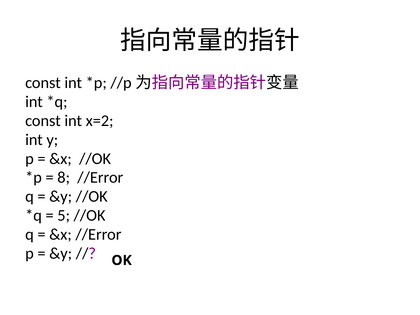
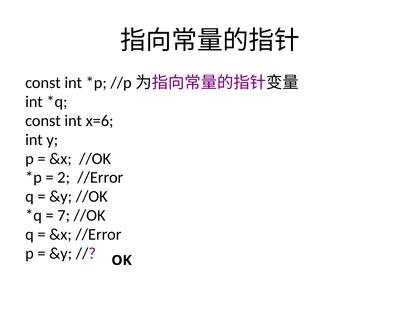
x=2: x=2 -> x=6 (100, 121)
8: 8 -> 2 (64, 178)
5: 5 -> 7 (64, 216)
